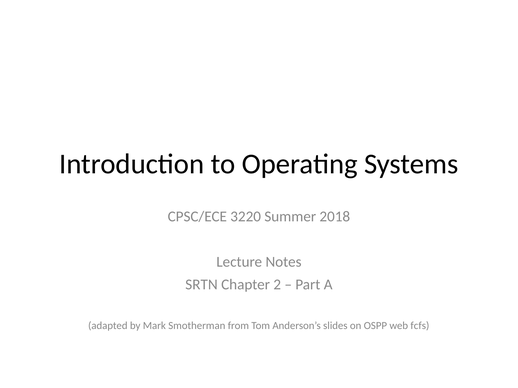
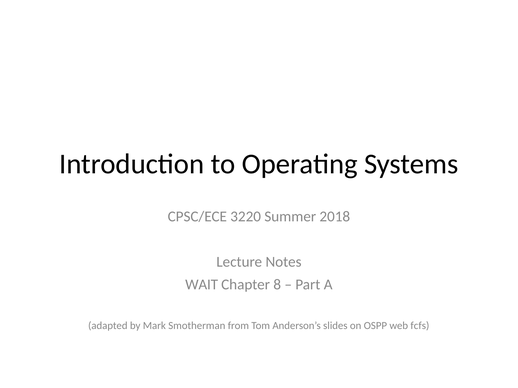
SRTN: SRTN -> WAIT (202, 285)
2: 2 -> 8 (277, 285)
